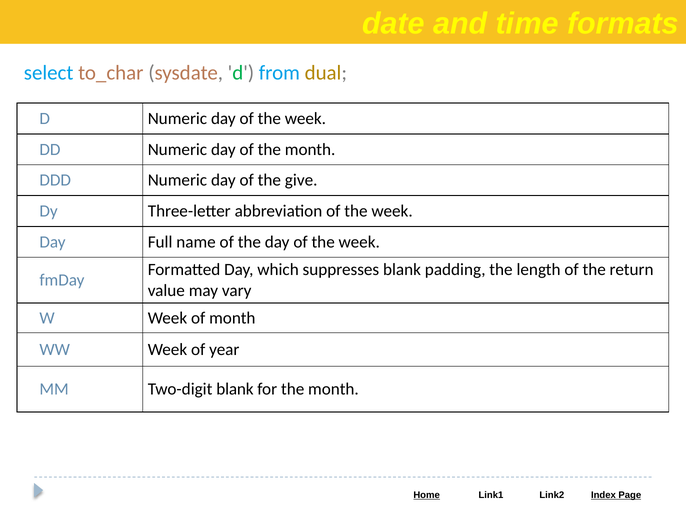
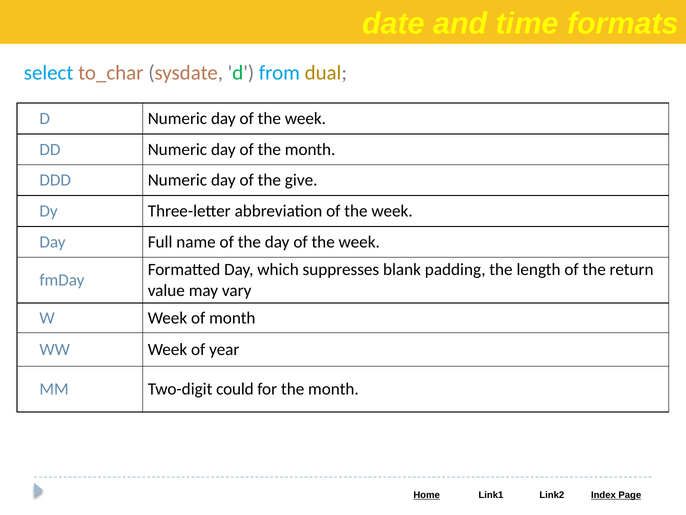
Two-digit blank: blank -> could (235, 389)
